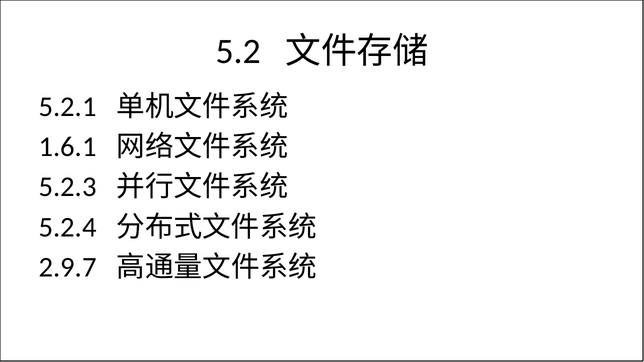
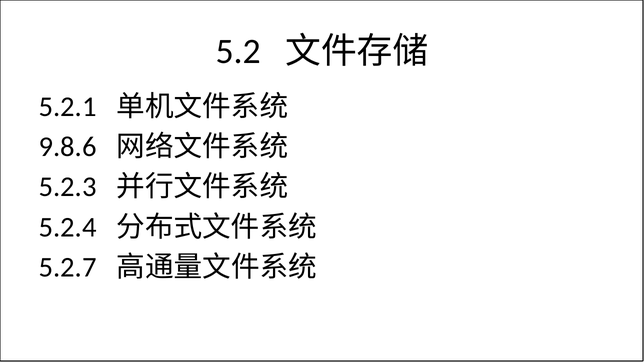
1.6.1: 1.6.1 -> 9.8.6 (68, 147)
2.9.7: 2.9.7 -> 5.2.7 (68, 267)
